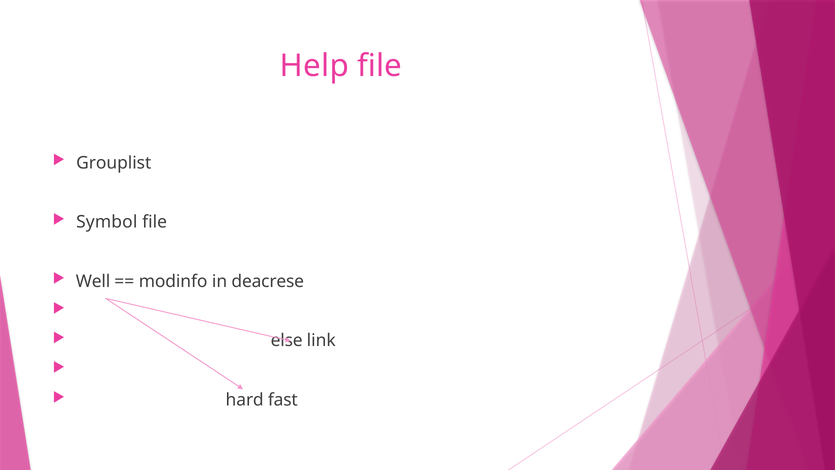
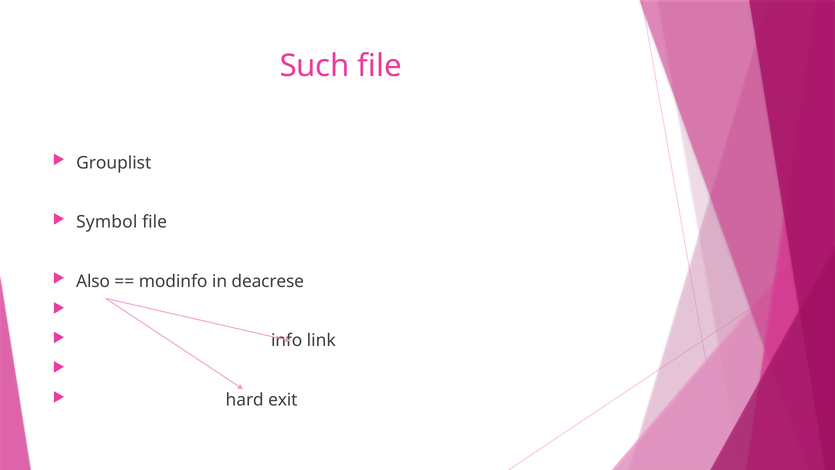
Help: Help -> Such (315, 66)
Well: Well -> Also (93, 281)
else: else -> info (287, 340)
fast: fast -> exit (283, 400)
